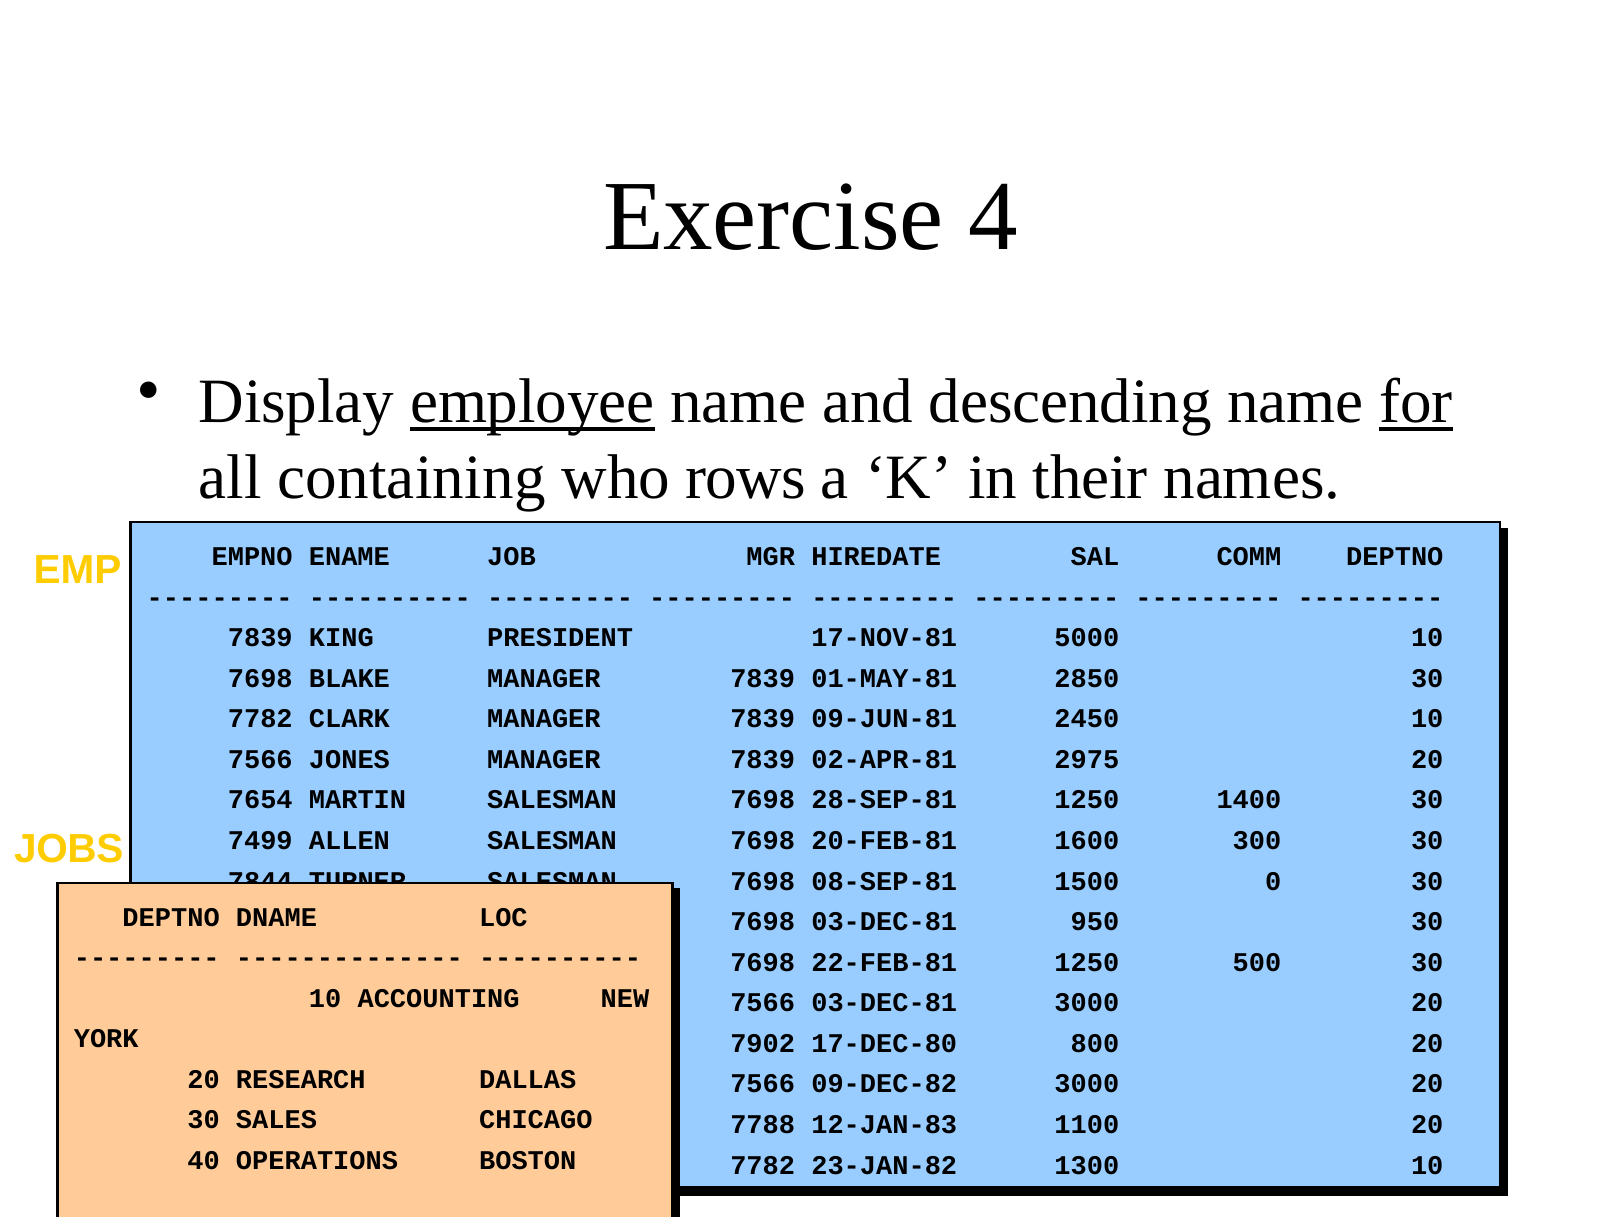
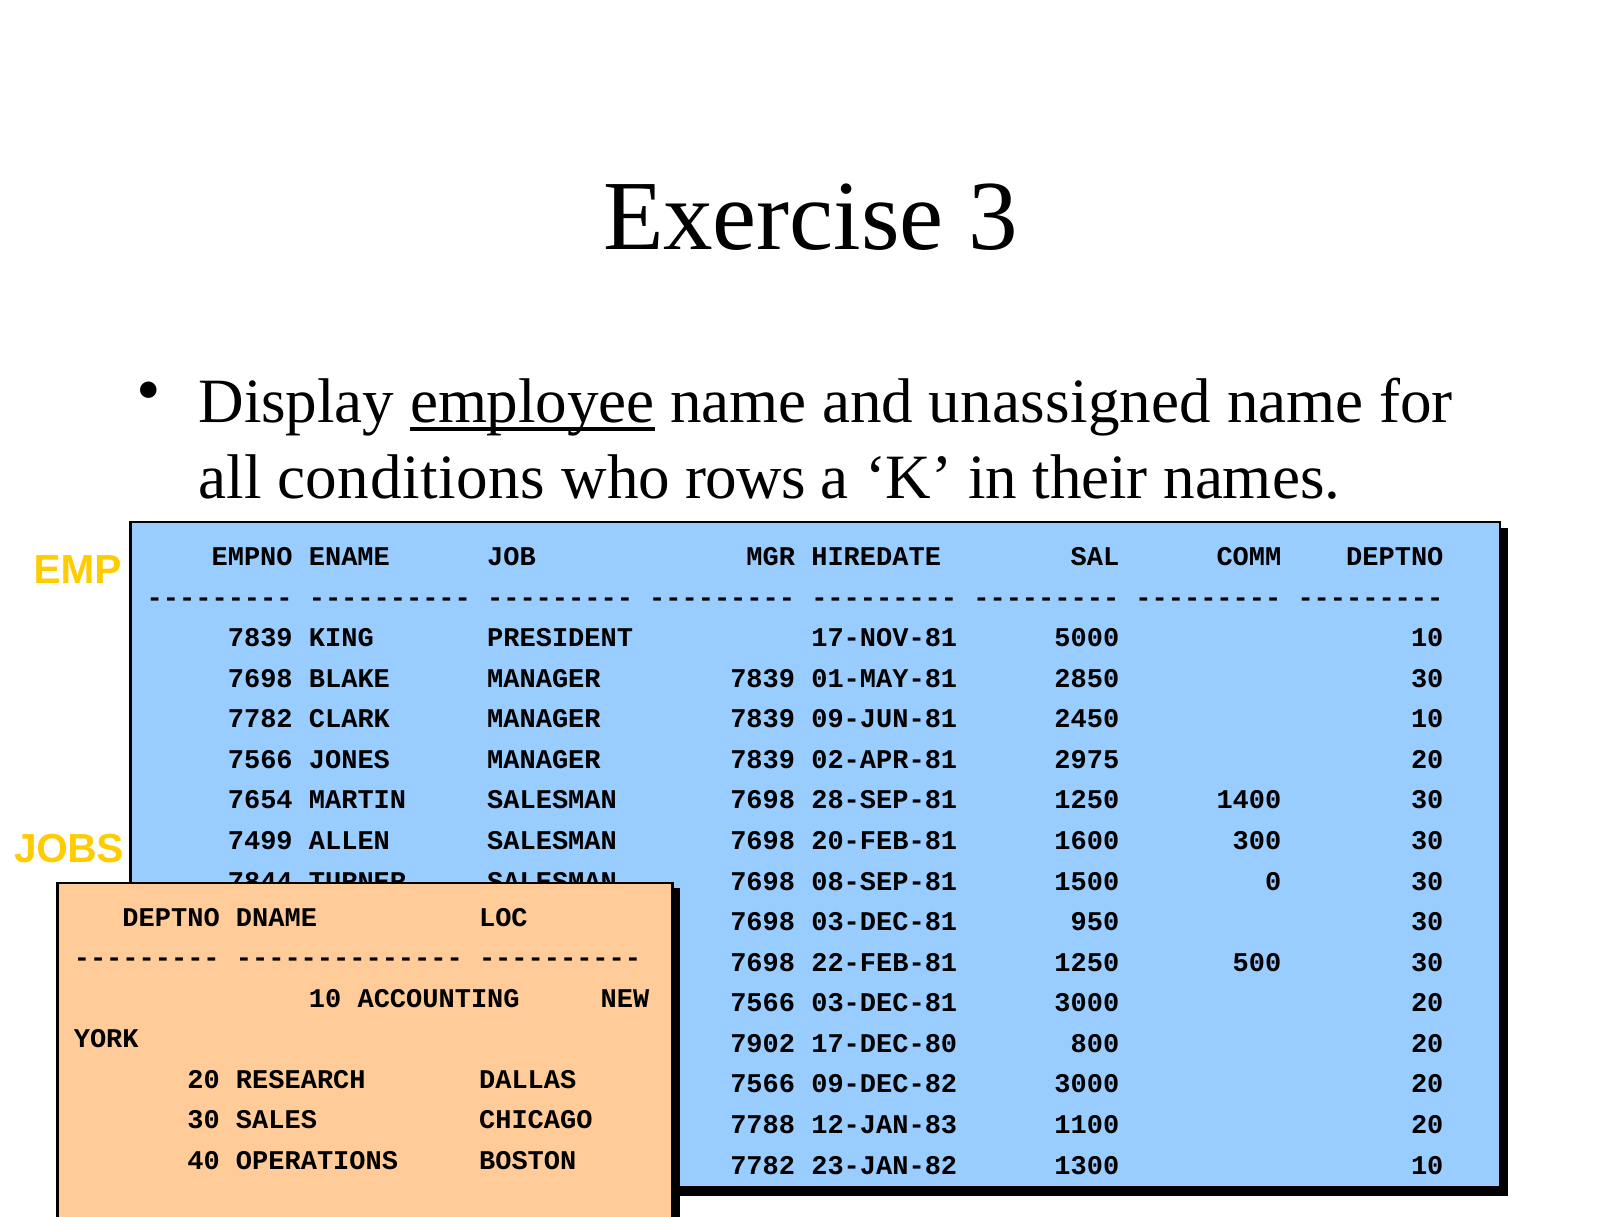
4: 4 -> 3 (993, 216)
descending: descending -> unassigned (1070, 402)
for underline: present -> none (1416, 402)
containing: containing -> conditions (411, 478)
